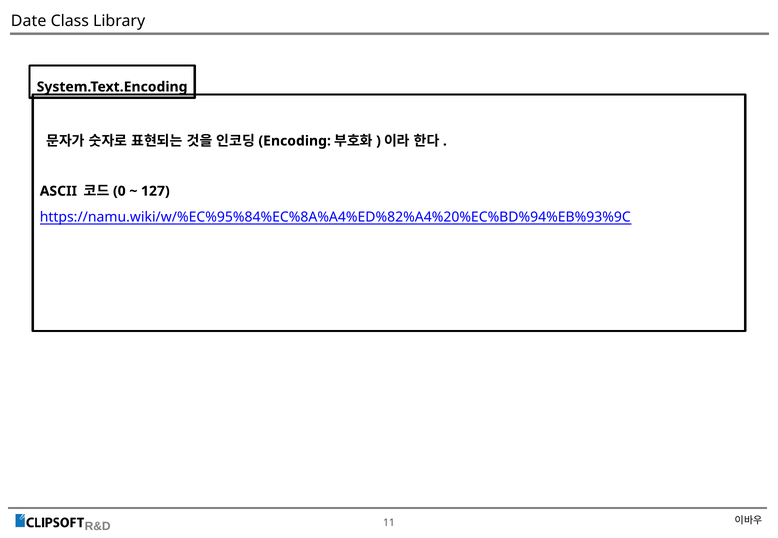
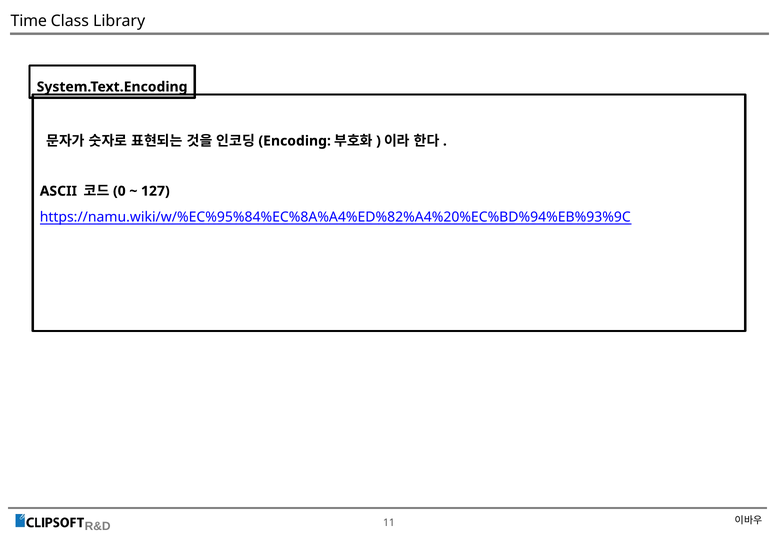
Date: Date -> Time (29, 21)
